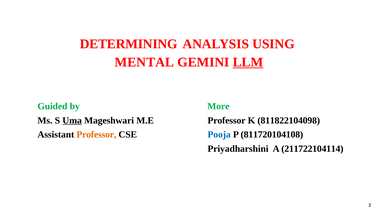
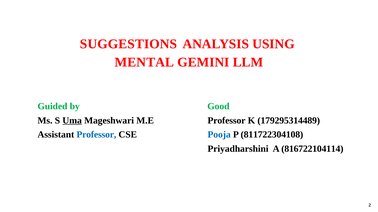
DETERMINING: DETERMINING -> SUGGESTIONS (129, 44)
LLM underline: present -> none (248, 62)
More: More -> Good (218, 107)
811822104098: 811822104098 -> 179295314489 (289, 121)
Professor colour: orange -> blue (96, 135)
811720104108: 811720104108 -> 811722304108 (272, 135)
211722104114: 211722104114 -> 816722104114 (312, 149)
